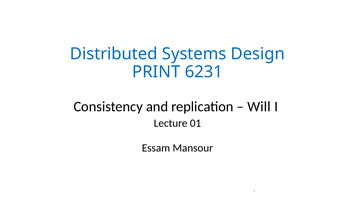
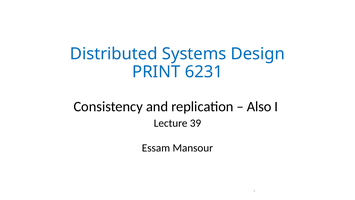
Will: Will -> Also (259, 106)
01: 01 -> 39 (196, 123)
